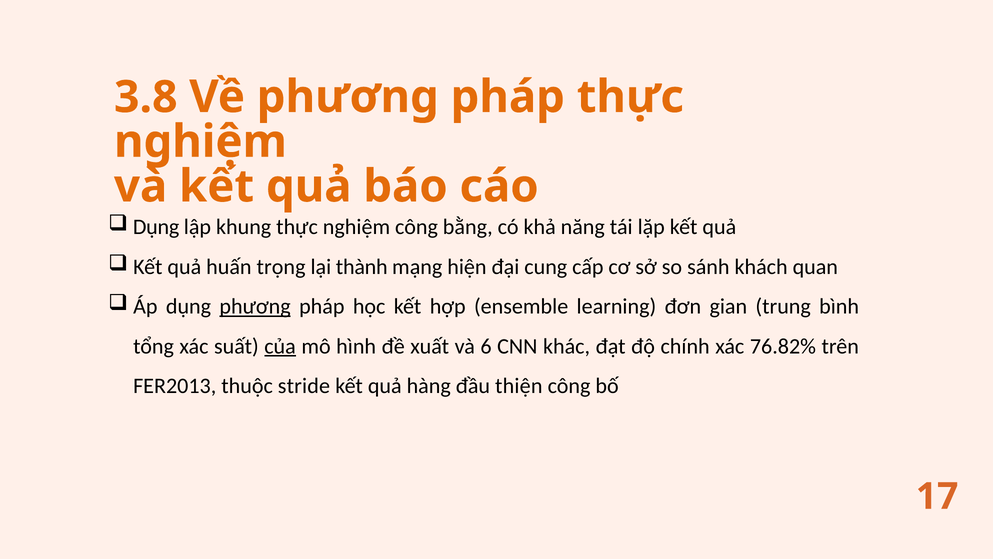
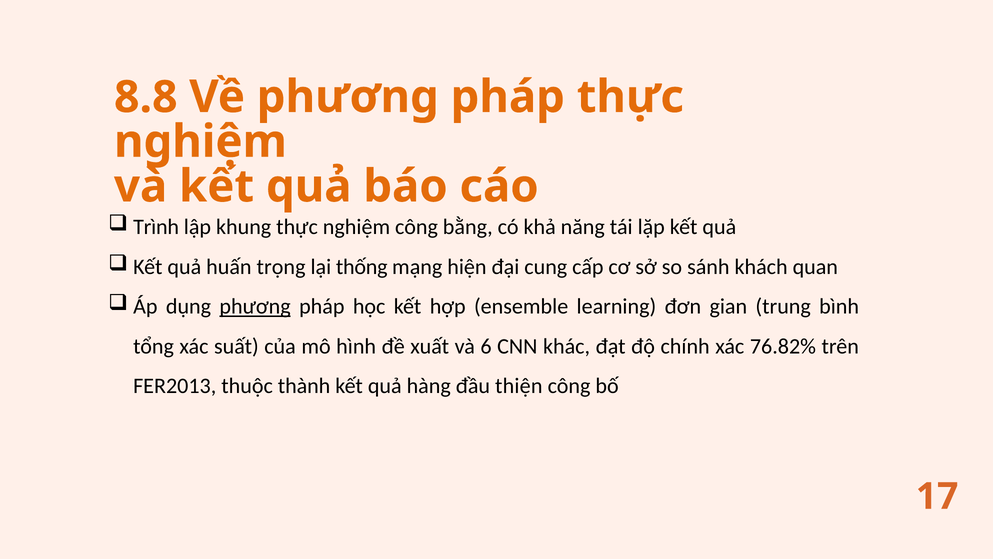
3.8: 3.8 -> 8.8 (146, 97)
Dụng: Dụng -> Trình (156, 227)
thành: thành -> thống (362, 267)
của underline: present -> none (280, 346)
stride: stride -> thành (304, 386)
